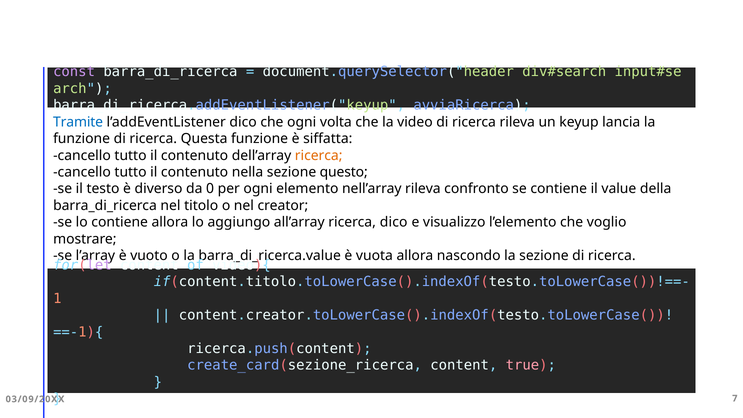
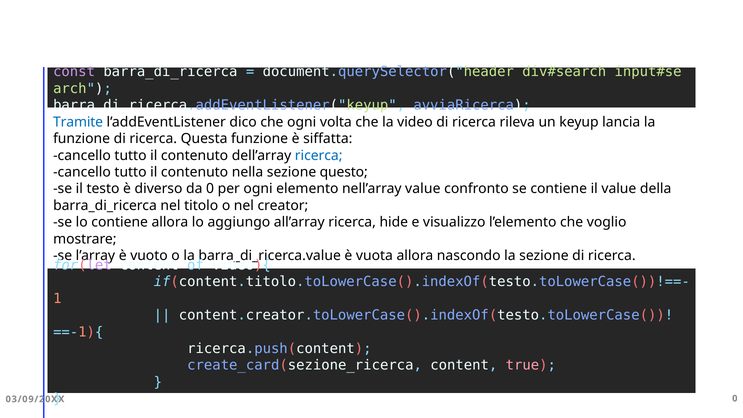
ricerca colour: orange -> blue (319, 155)
nell’array rileva: rileva -> value (423, 189)
ricerca dico: dico -> hide (394, 222)
7: 7 -> 0 (735, 398)
